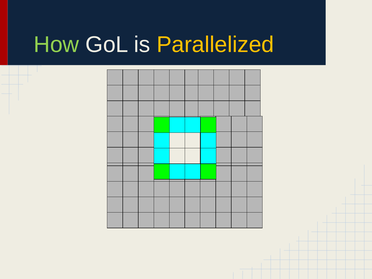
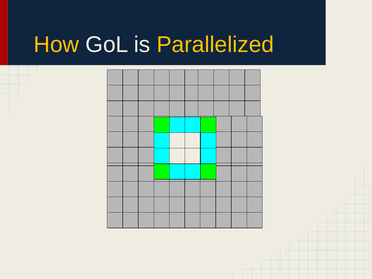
How colour: light green -> yellow (56, 45)
